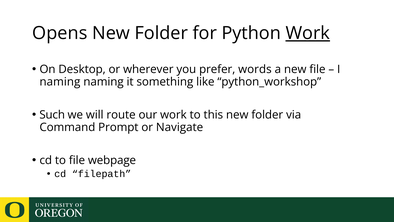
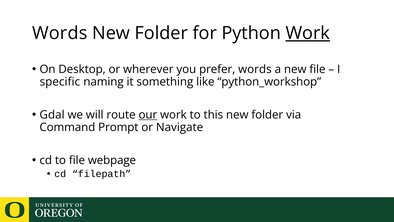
Opens: Opens -> Words (60, 33)
naming: naming -> specific (60, 82)
Such: Such -> Gdal (52, 115)
our underline: none -> present (148, 115)
